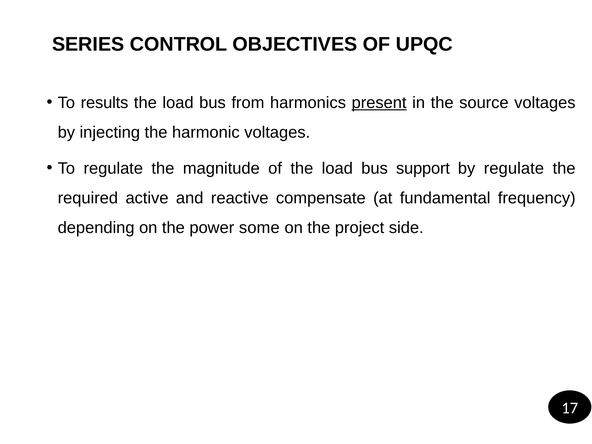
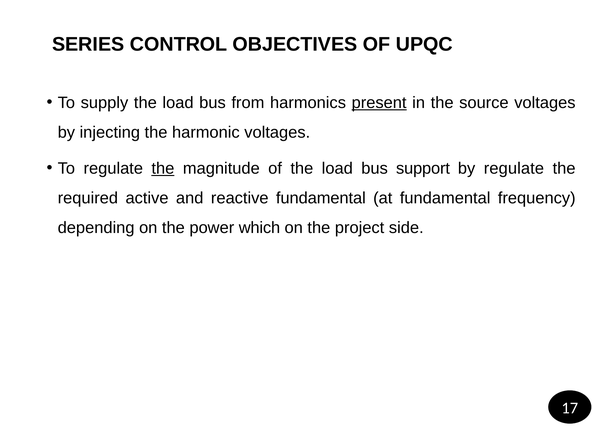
results: results -> supply (104, 103)
the underline: none -> present (163, 168)
reactive compensate: compensate -> fundamental (321, 198)
some: some -> which (259, 228)
